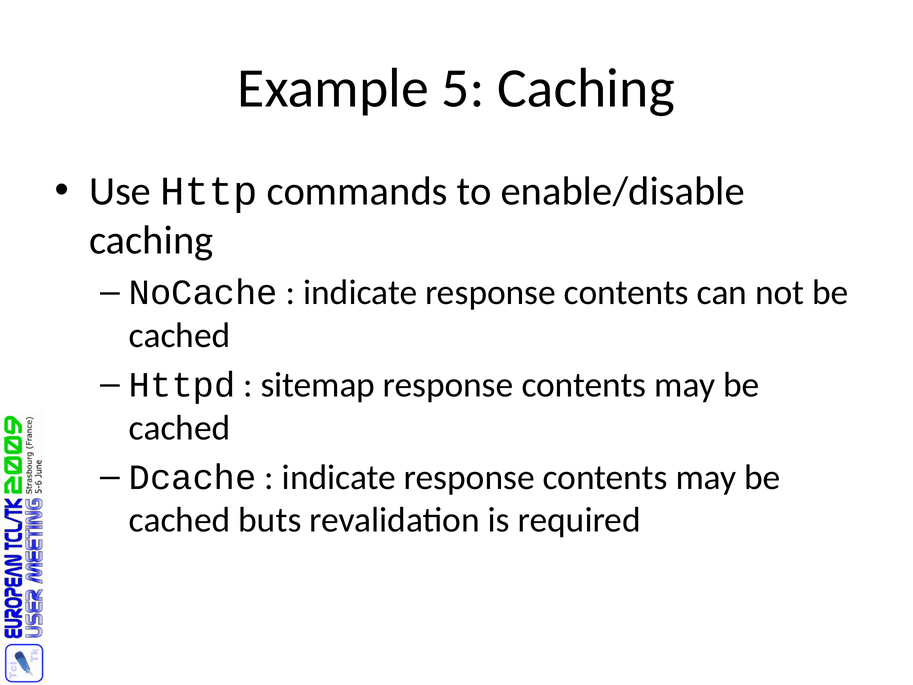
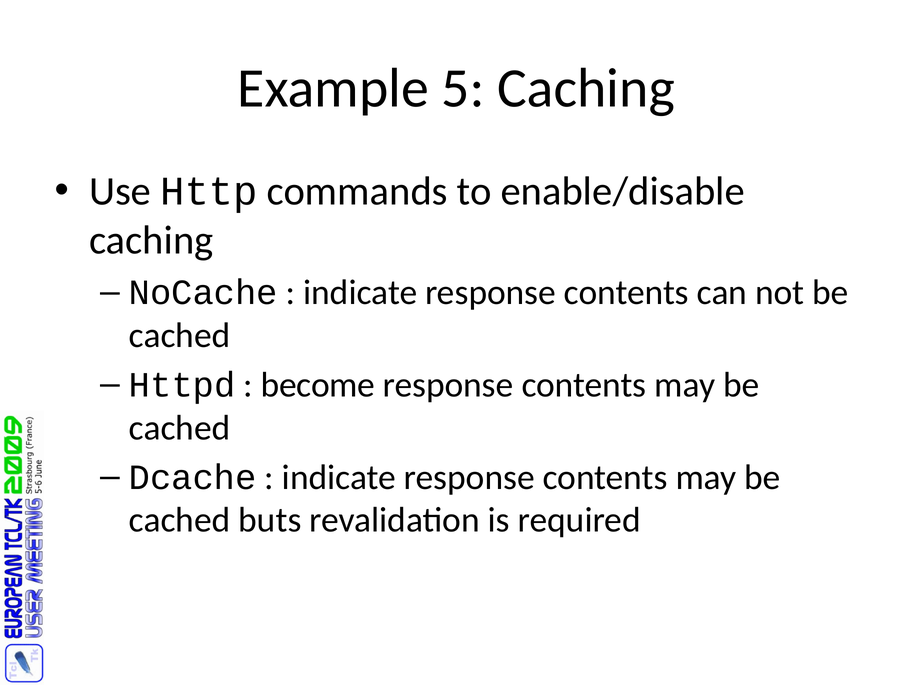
sitemap: sitemap -> become (318, 385)
